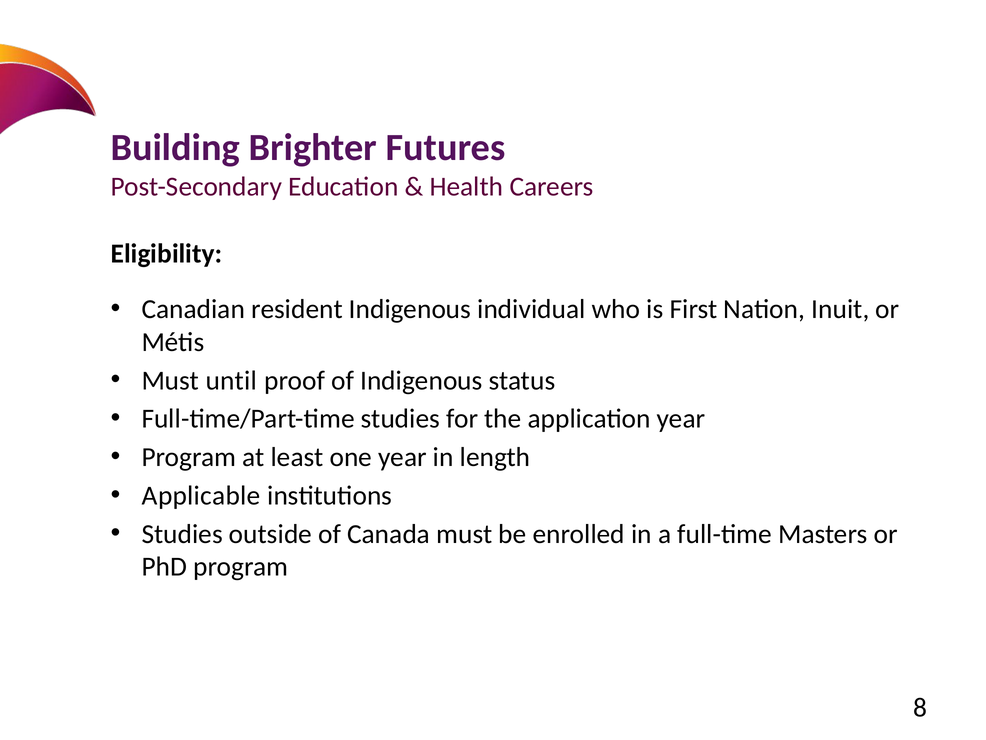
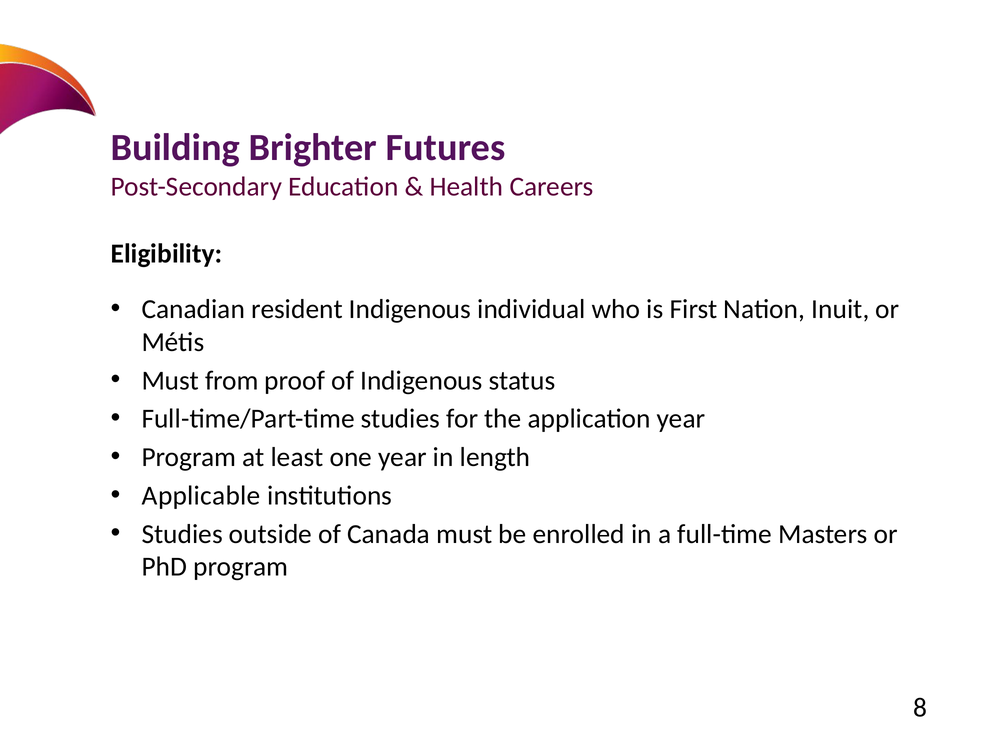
until: until -> from (232, 380)
